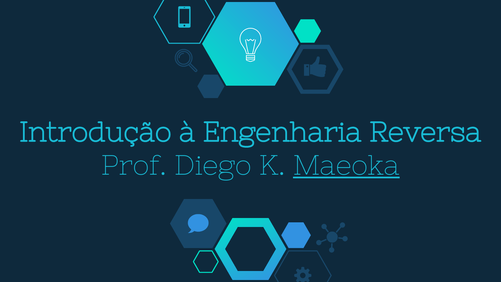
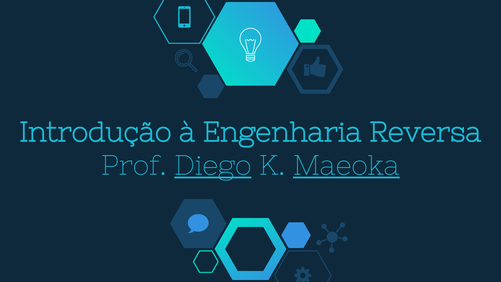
Diego underline: none -> present (213, 165)
